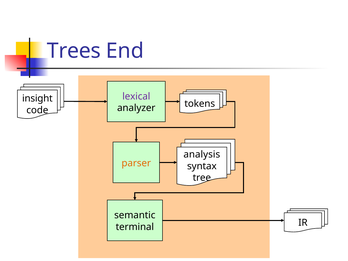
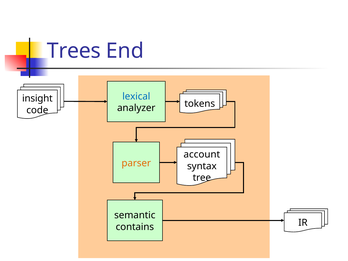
lexical colour: purple -> blue (136, 96)
analysis: analysis -> account (202, 155)
terminal: terminal -> contains (135, 227)
